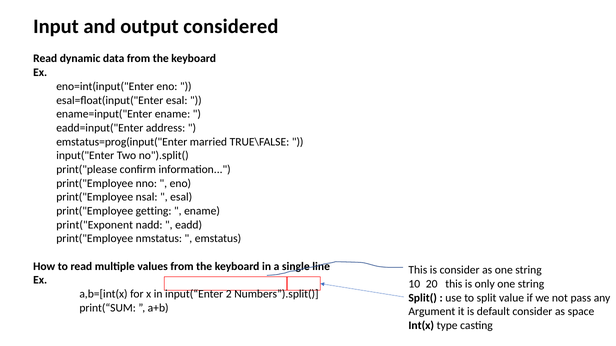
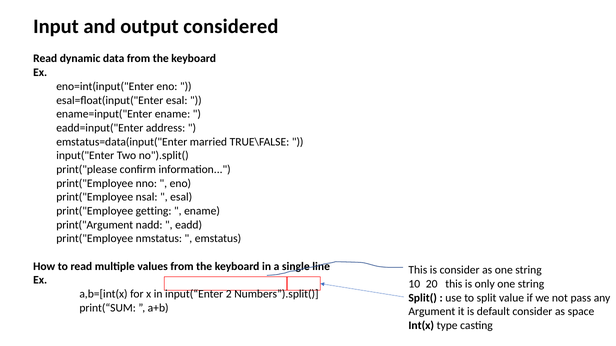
emstatus=prog(input("Enter: emstatus=prog(input("Enter -> emstatus=data(input("Enter (122, 142)
print("Exponent: print("Exponent -> print("Argument (95, 225)
